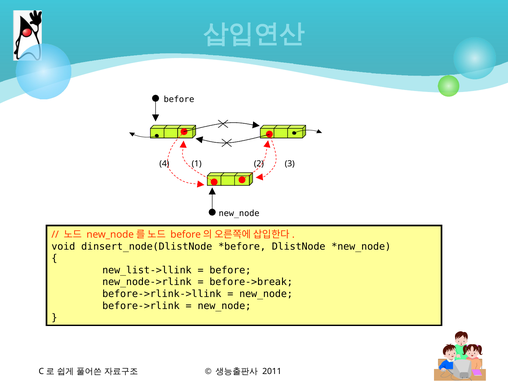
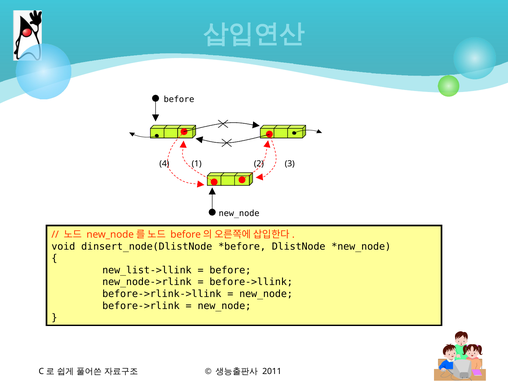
before->break: before->break -> before->llink (251, 282)
